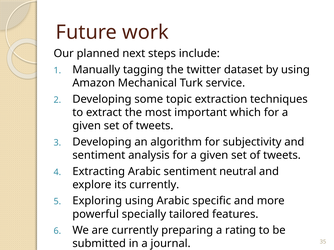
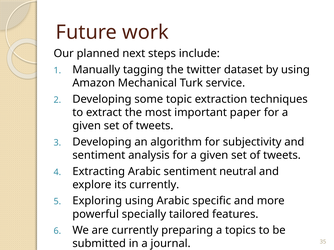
which: which -> paper (245, 113)
rating: rating -> topics (241, 231)
